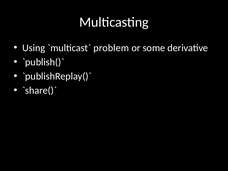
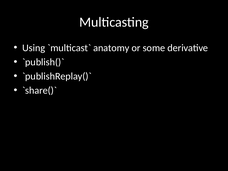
problem: problem -> anatomy (111, 48)
